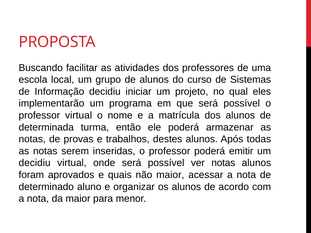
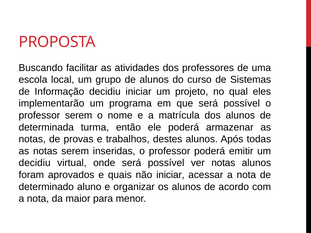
professor virtual: virtual -> serem (79, 115)
não maior: maior -> iniciar (170, 175)
